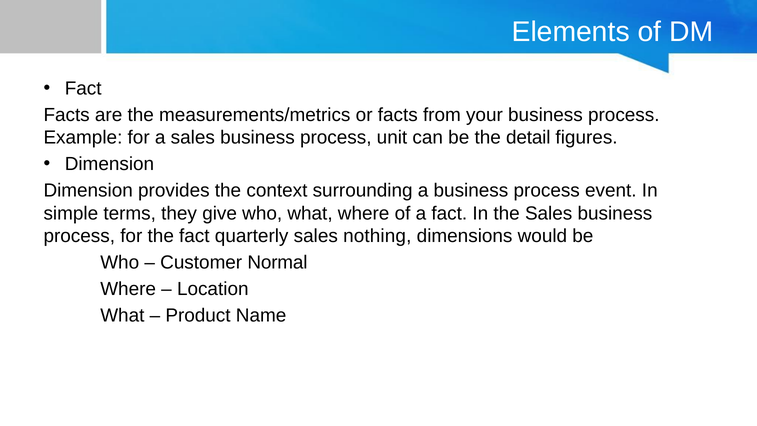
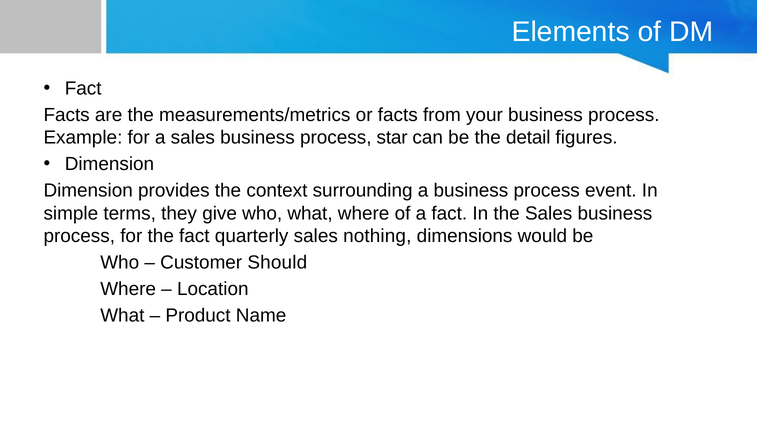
unit: unit -> star (392, 138)
Normal: Normal -> Should (277, 263)
